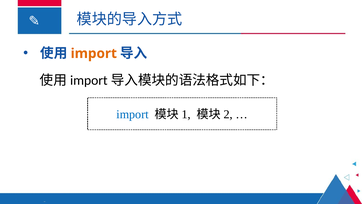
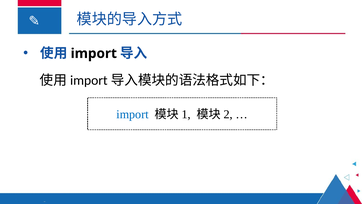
import colour: orange -> black (94, 53)
